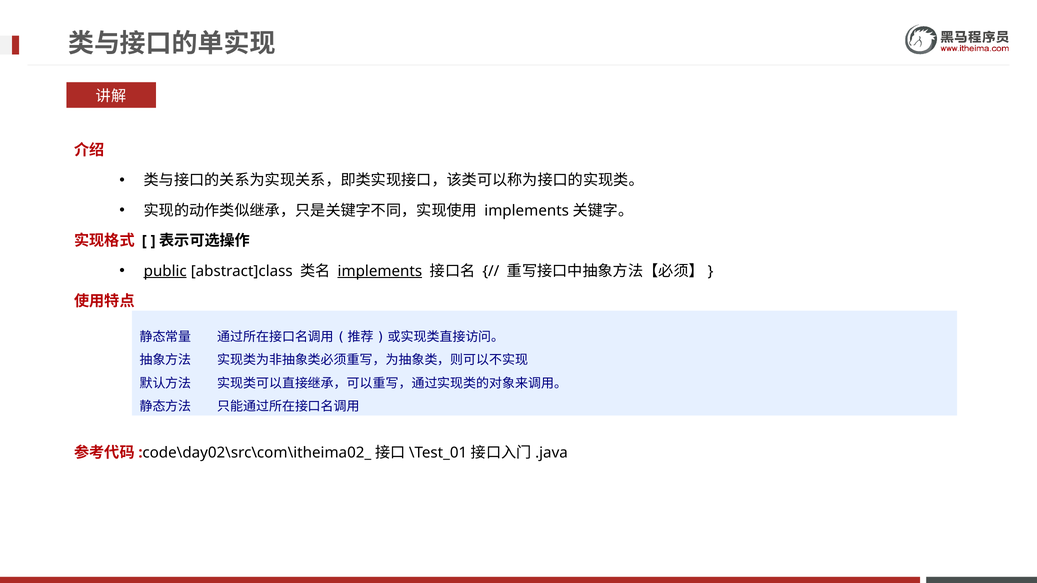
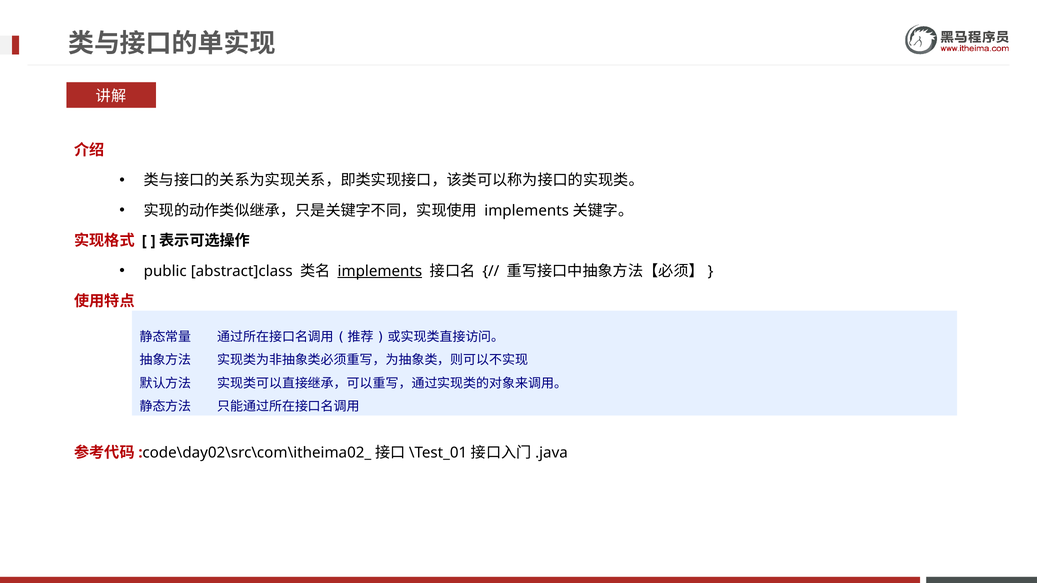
public underline: present -> none (165, 271)
